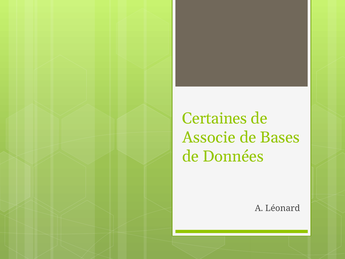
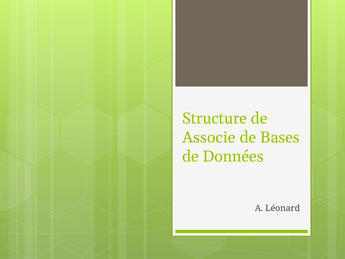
Certaines: Certaines -> Structure (215, 118)
